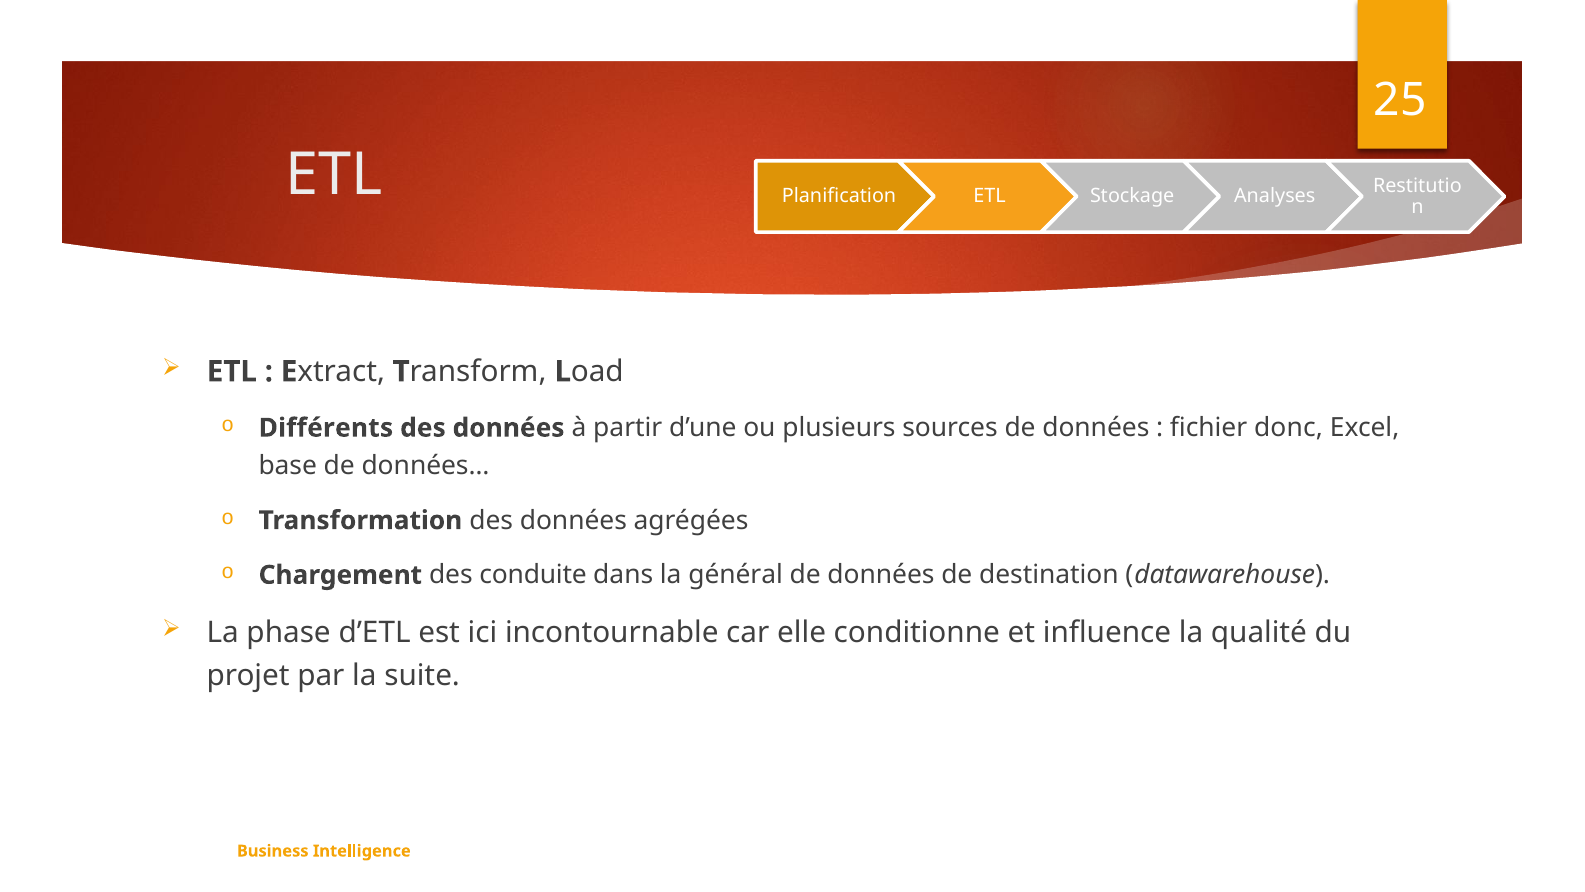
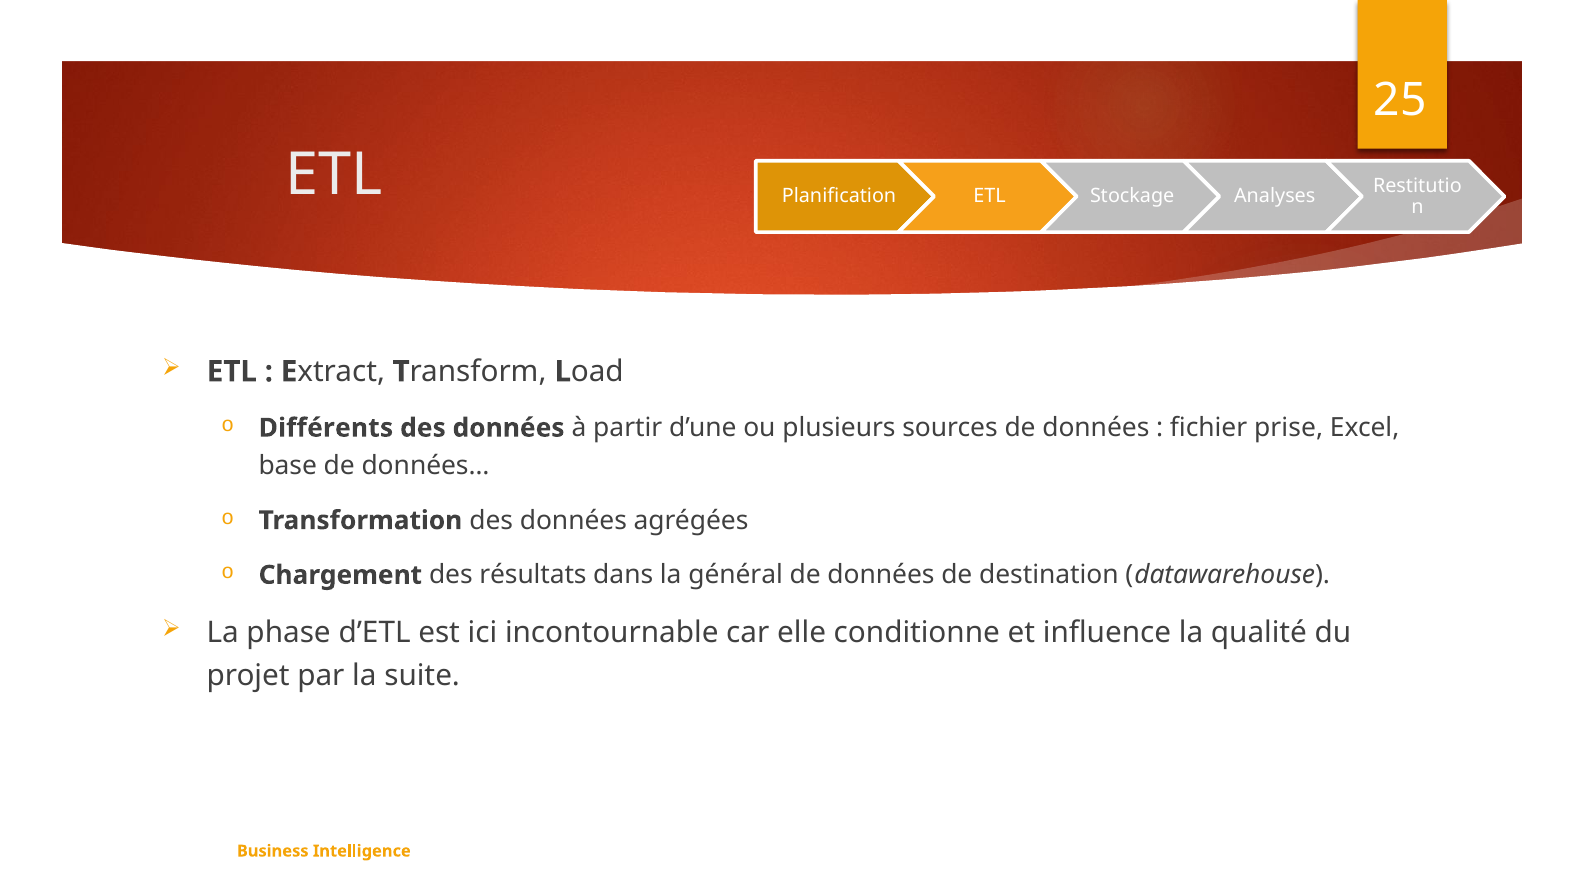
donc: donc -> prise (1289, 428)
conduite: conduite -> résultats (533, 575)
